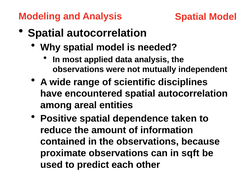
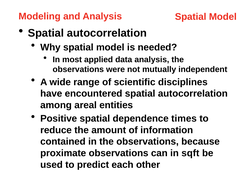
taken: taken -> times (184, 119)
